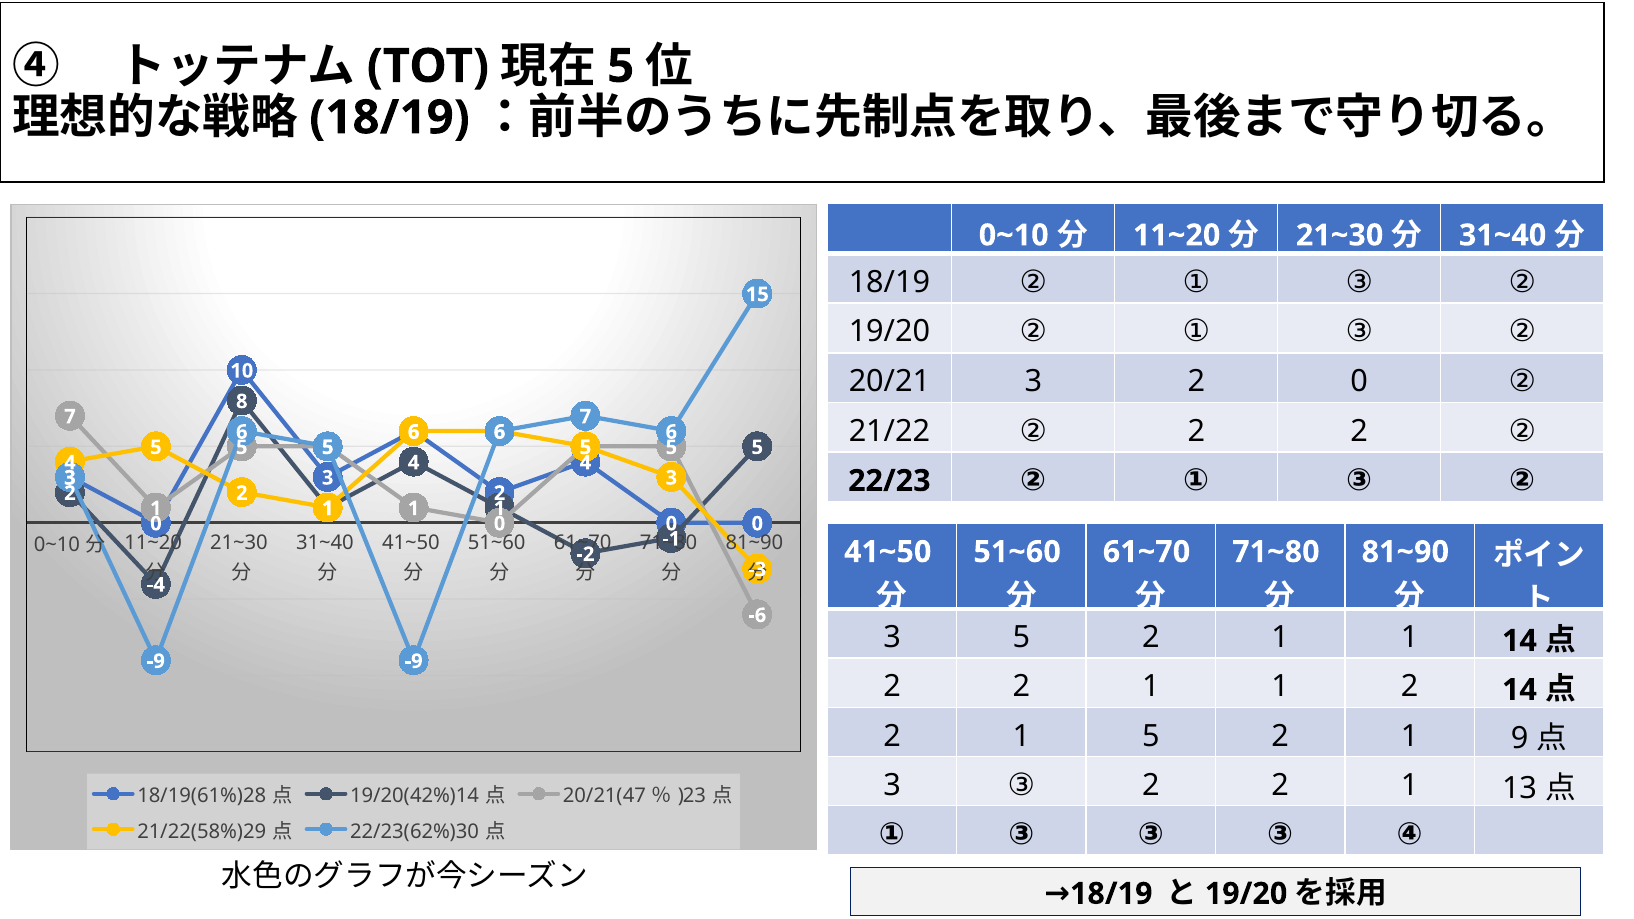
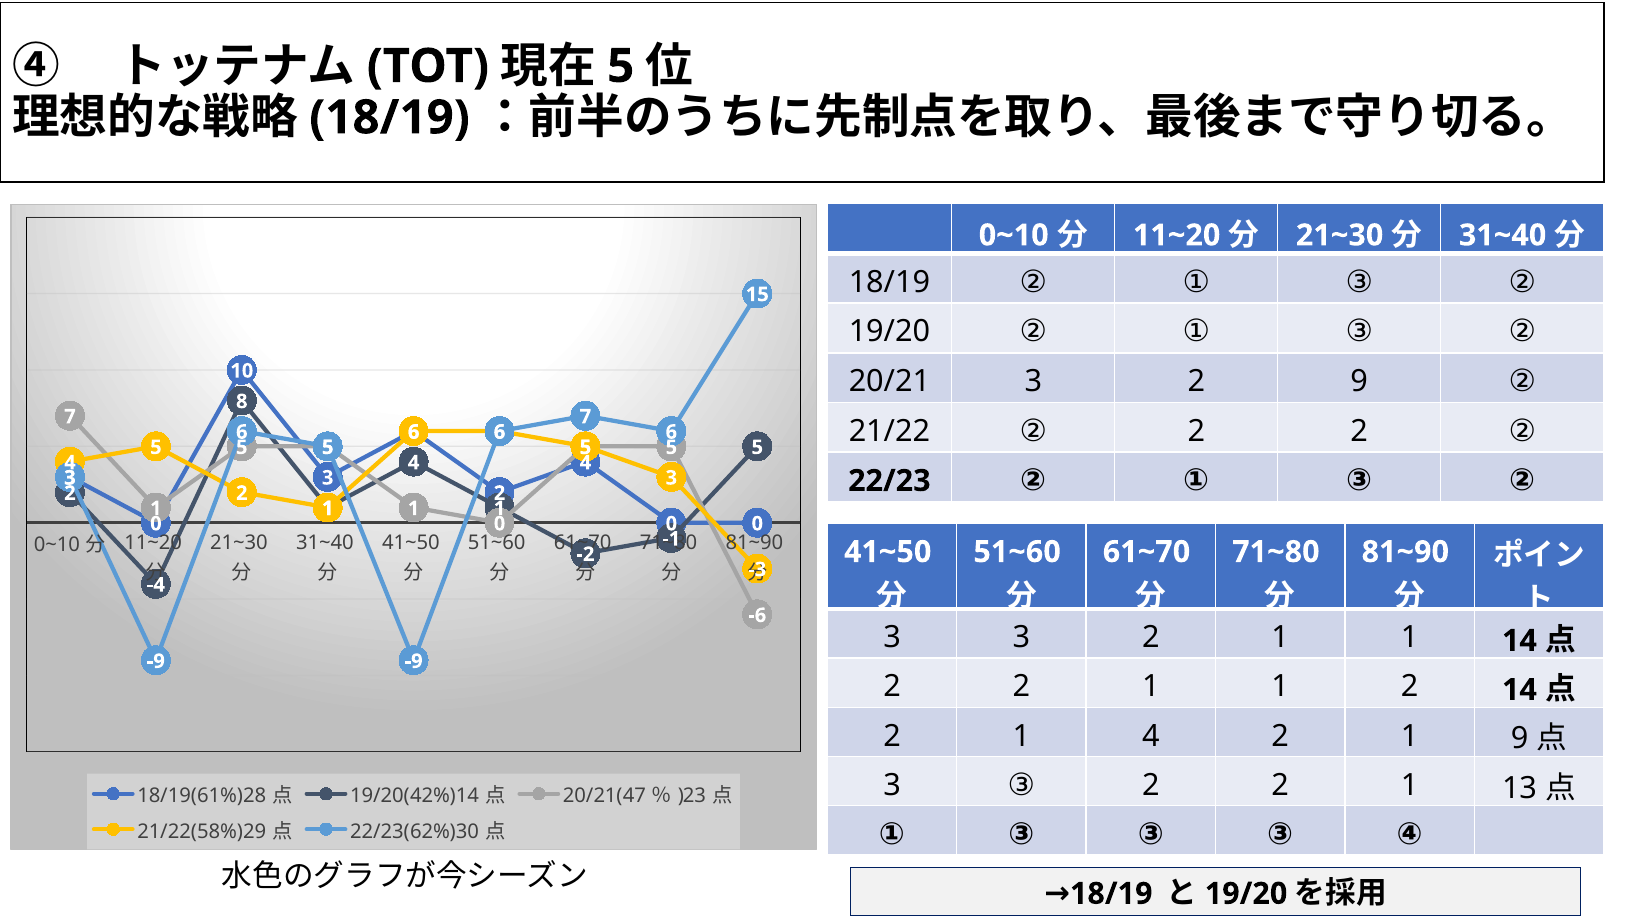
2 0: 0 -> 9 (1359, 382)
5: 5 -> 3 (1021, 638)
2 1 5: 5 -> 4 (1151, 736)
